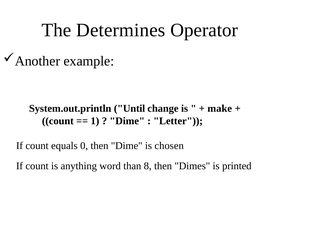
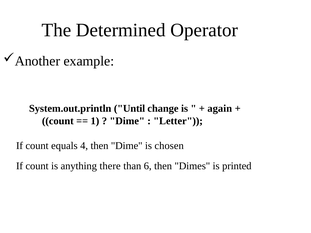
Determines: Determines -> Determined (121, 30)
make: make -> again (220, 109)
0: 0 -> 4 (84, 146)
word: word -> there (110, 166)
8: 8 -> 6 (148, 166)
